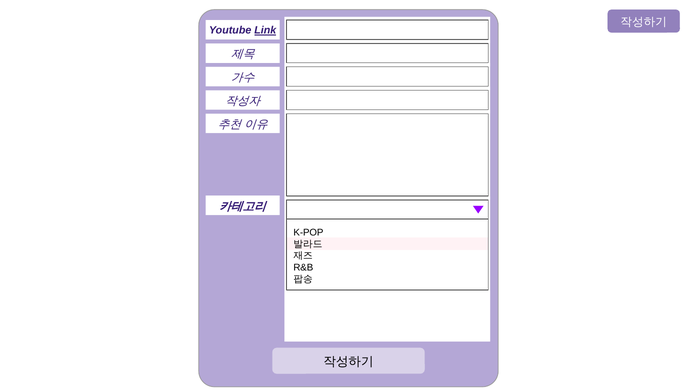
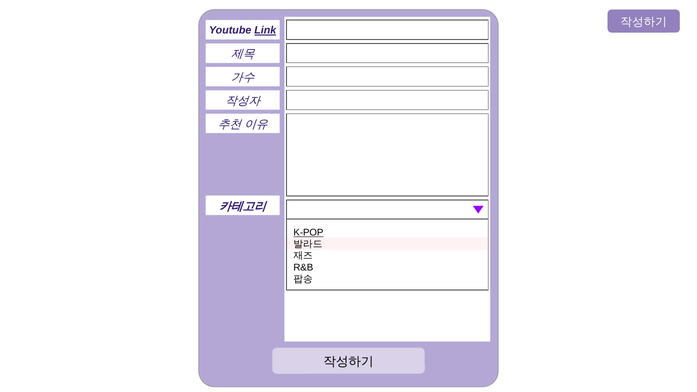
K-POP underline: none -> present (308, 232)
